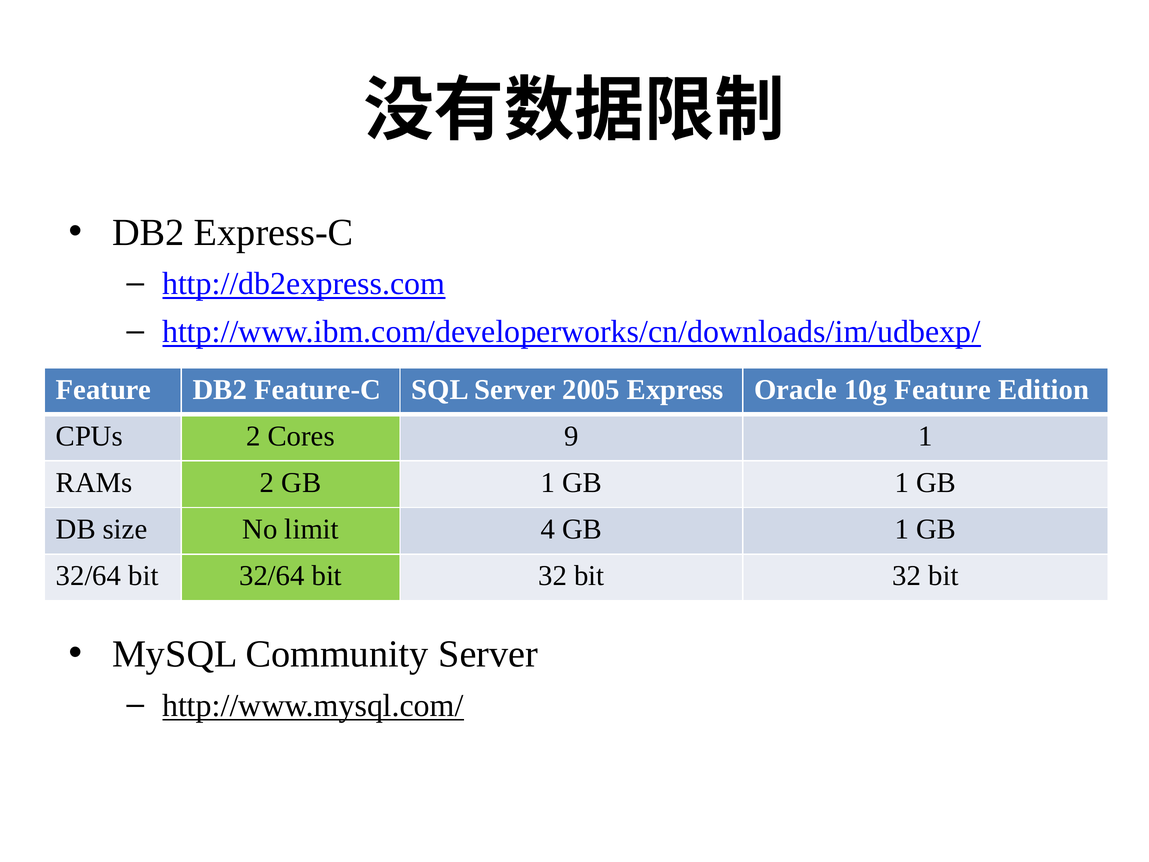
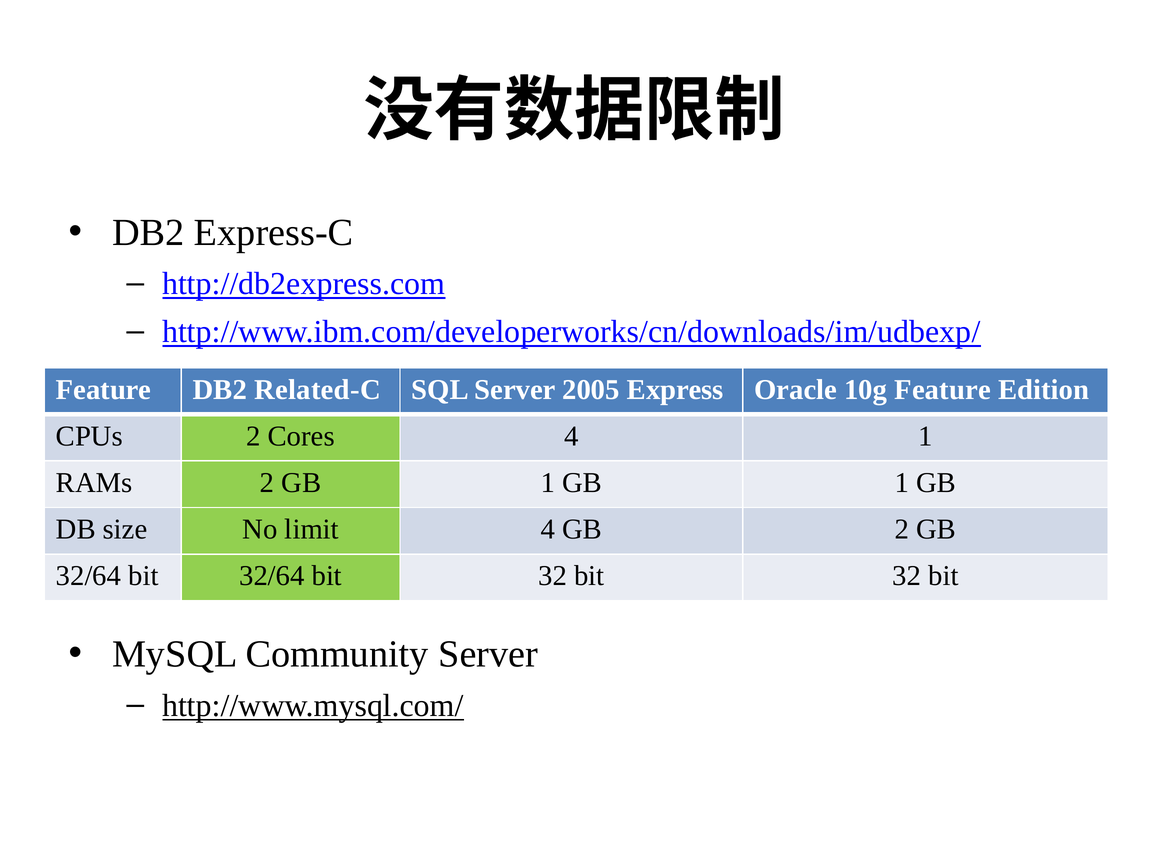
Feature-C: Feature-C -> Related-C (317, 389)
Cores 9: 9 -> 4 (571, 436)
4 GB 1: 1 -> 2 (902, 529)
